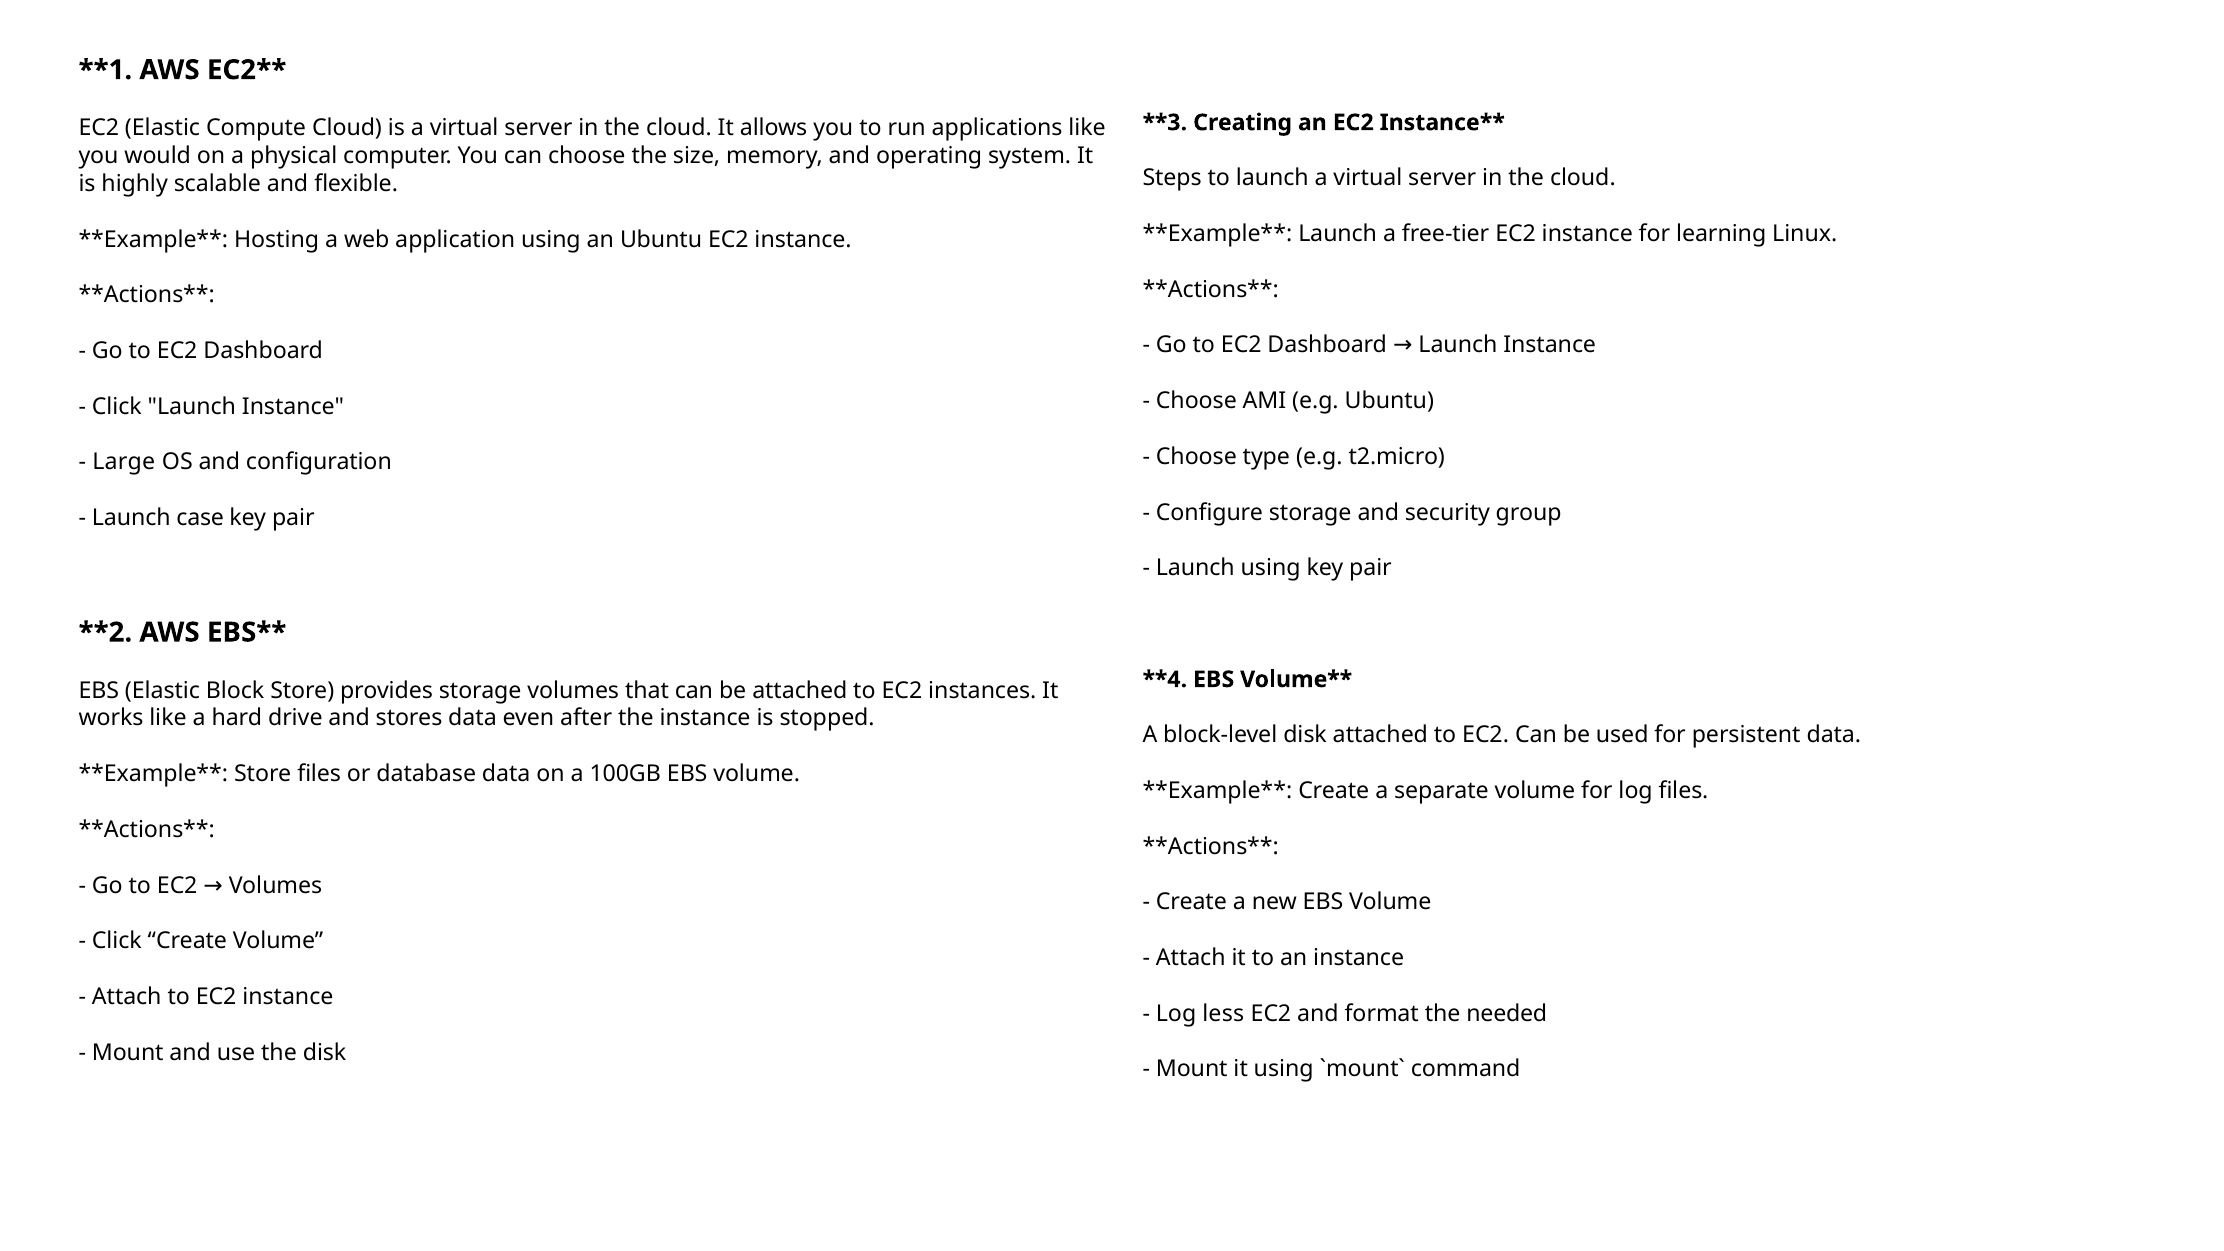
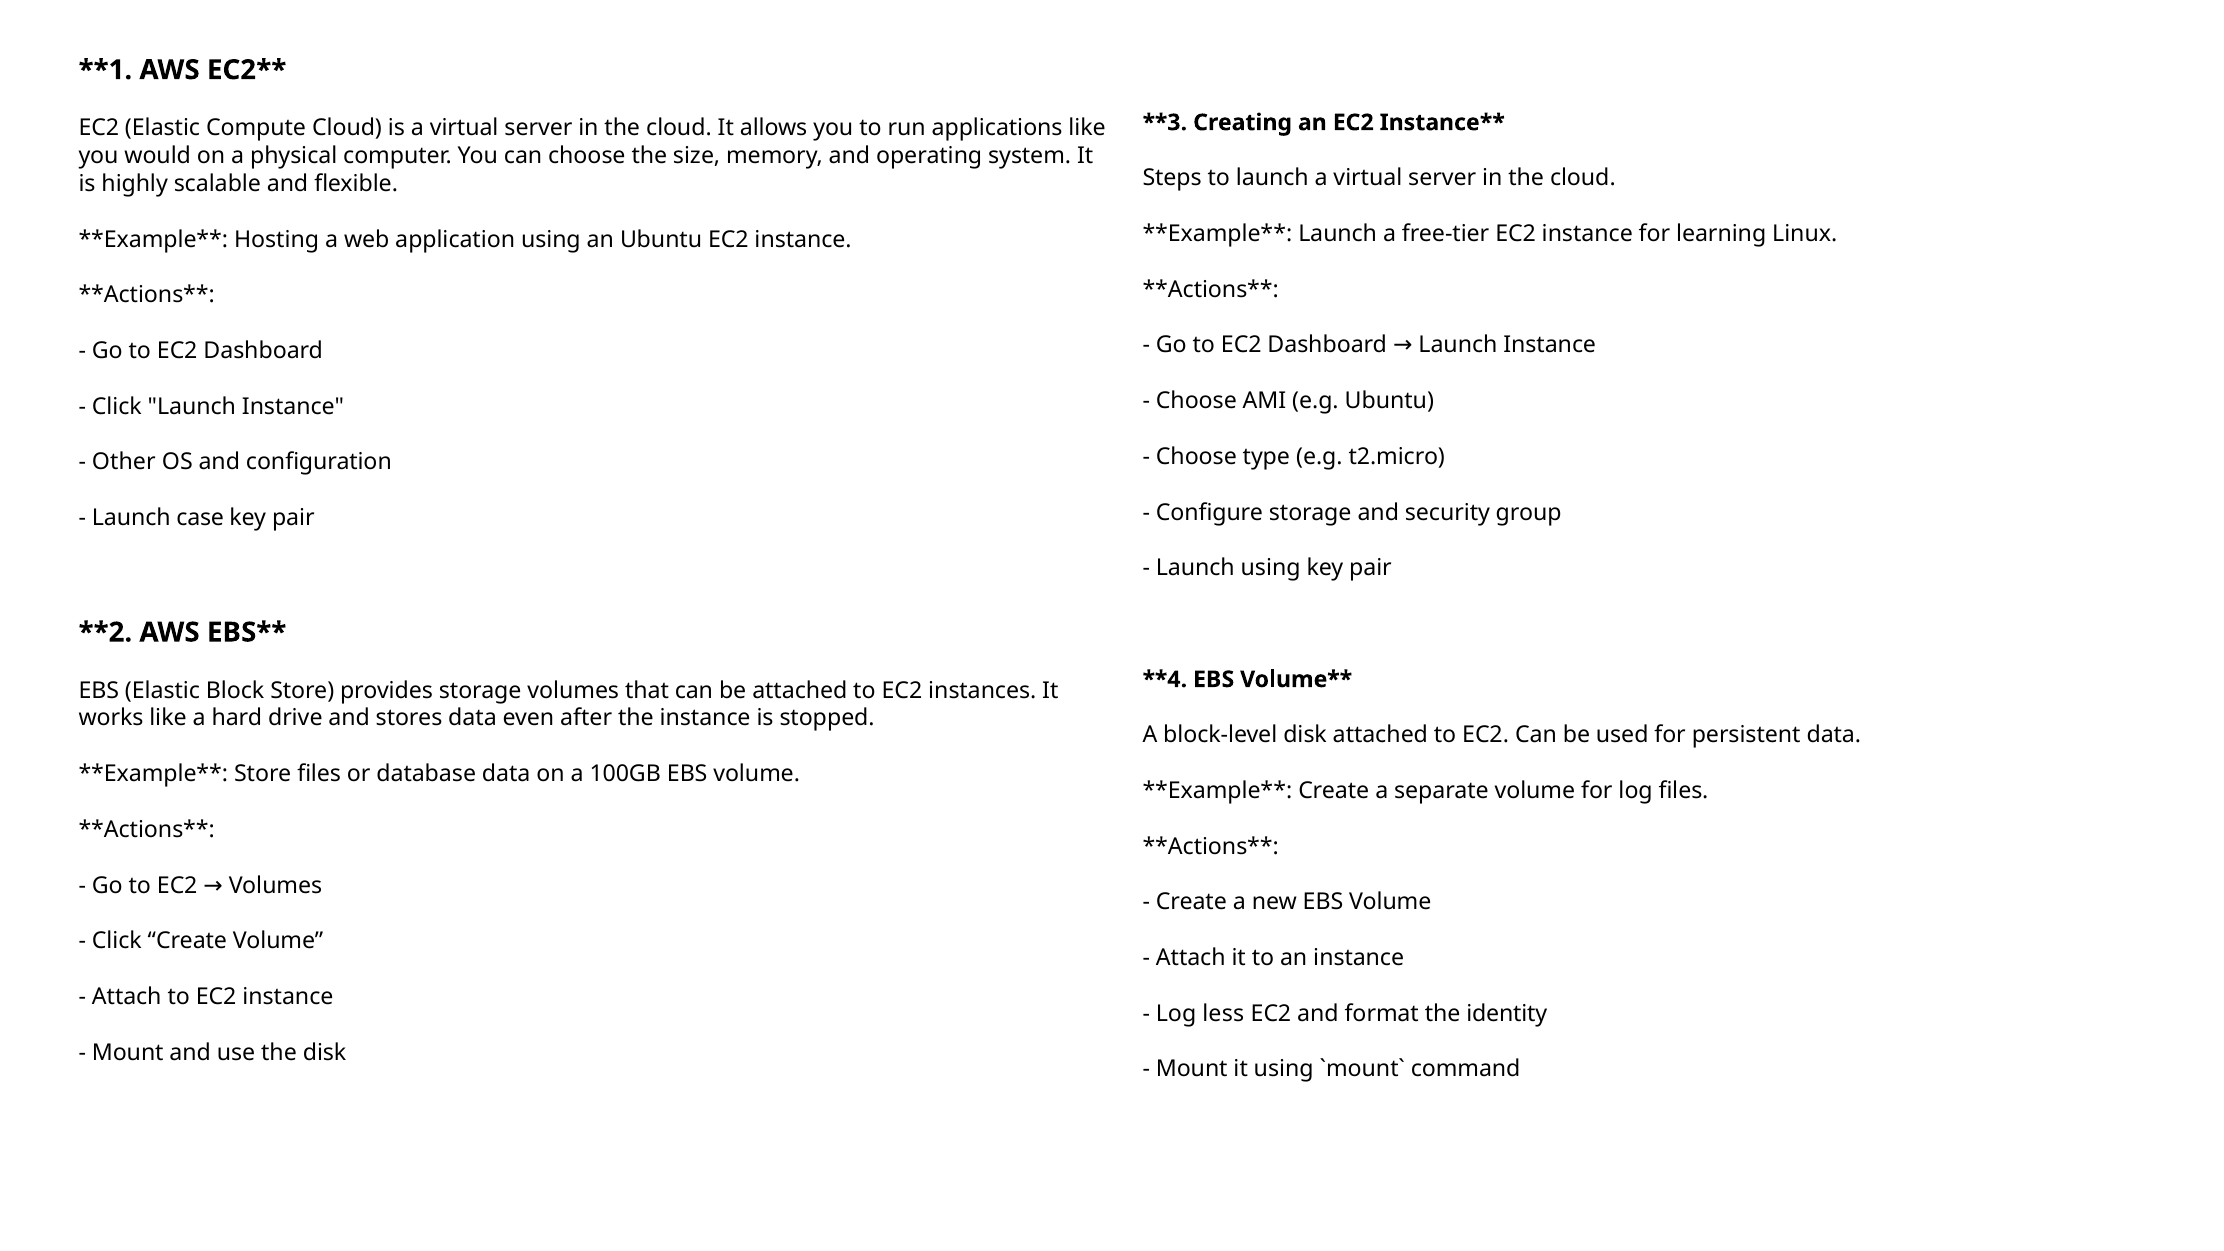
Large: Large -> Other (124, 462)
needed: needed -> identity (1507, 1014)
